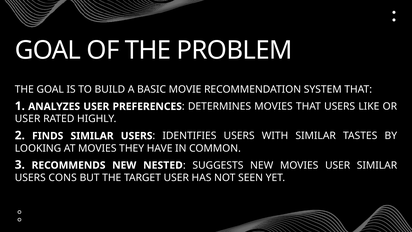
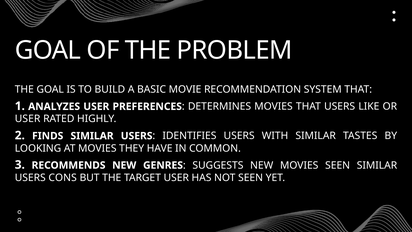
NESTED: NESTED -> GENRES (163, 165)
MOVIES USER: USER -> SEEN (338, 165)
